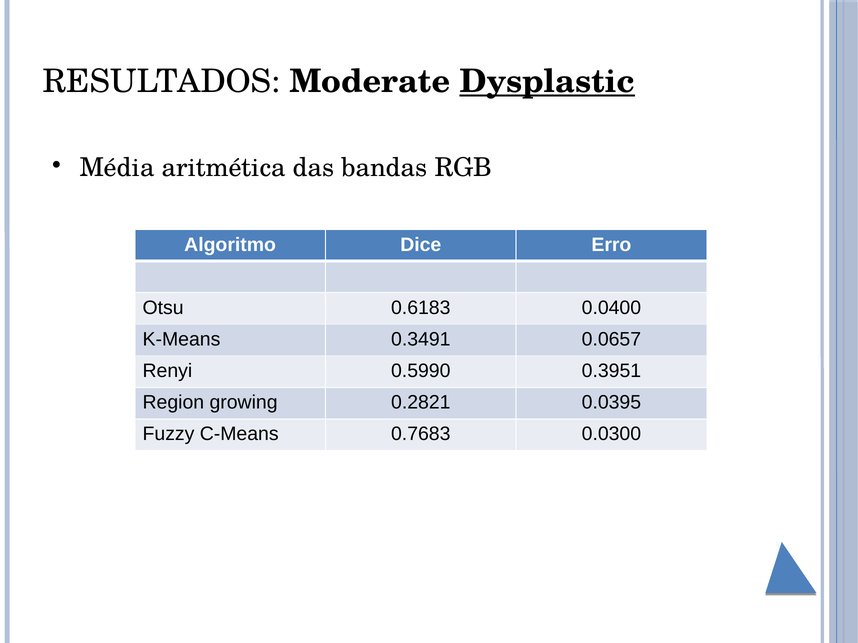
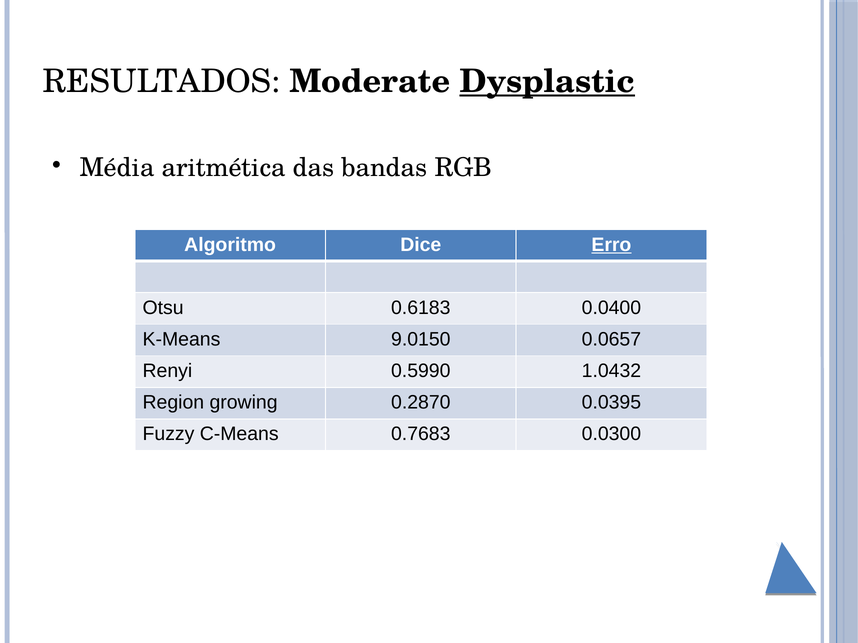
Erro underline: none -> present (611, 245)
0.3491: 0.3491 -> 9.0150 (421, 340)
0.3951: 0.3951 -> 1.0432 (611, 371)
0.2821: 0.2821 -> 0.2870 (421, 403)
